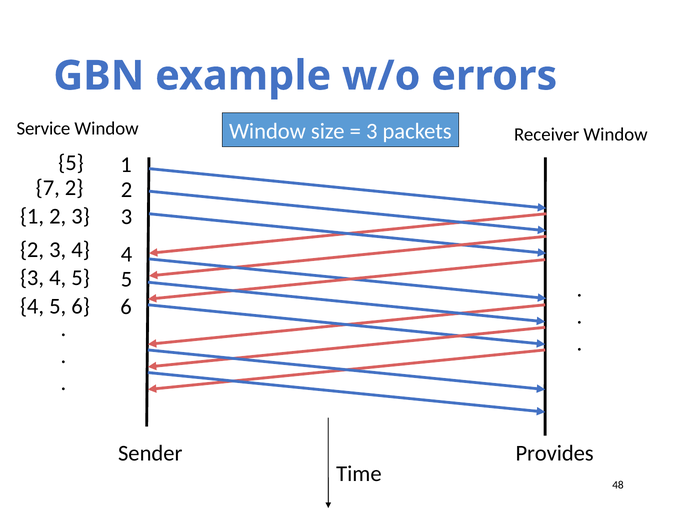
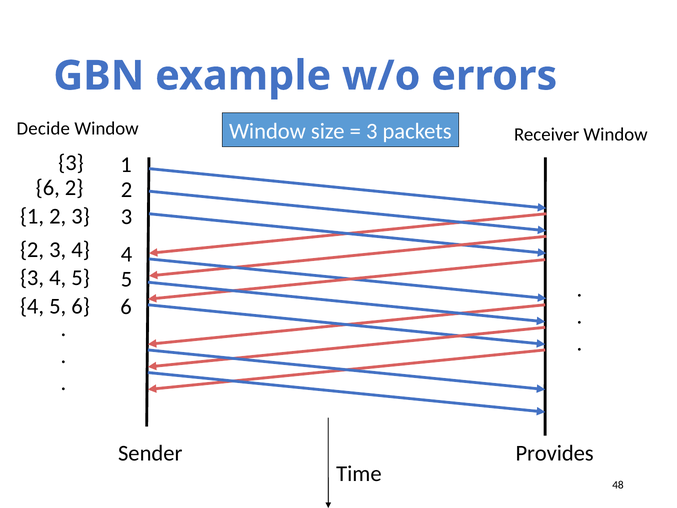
Service: Service -> Decide (43, 129)
5: 5 -> 3 (71, 162)
7: 7 -> 6 (48, 188)
